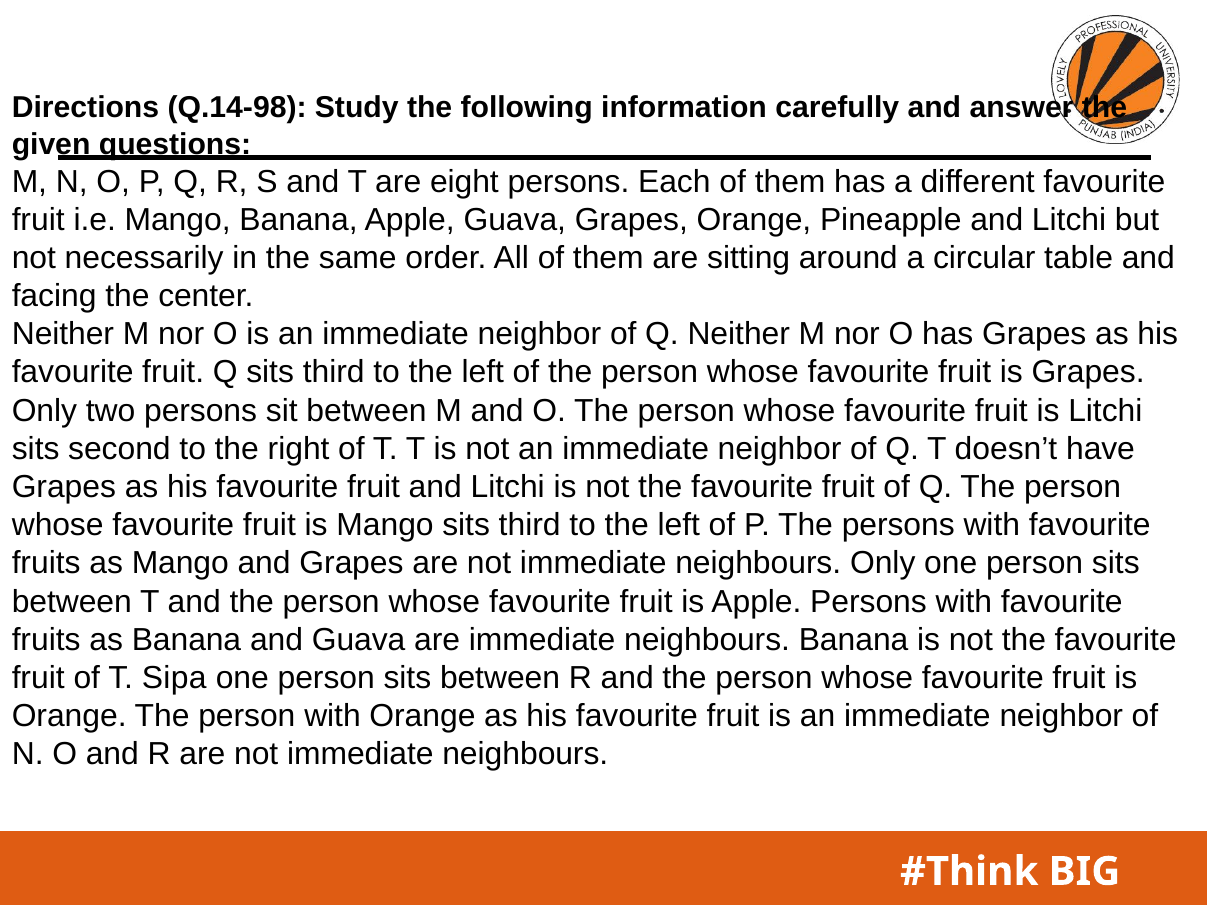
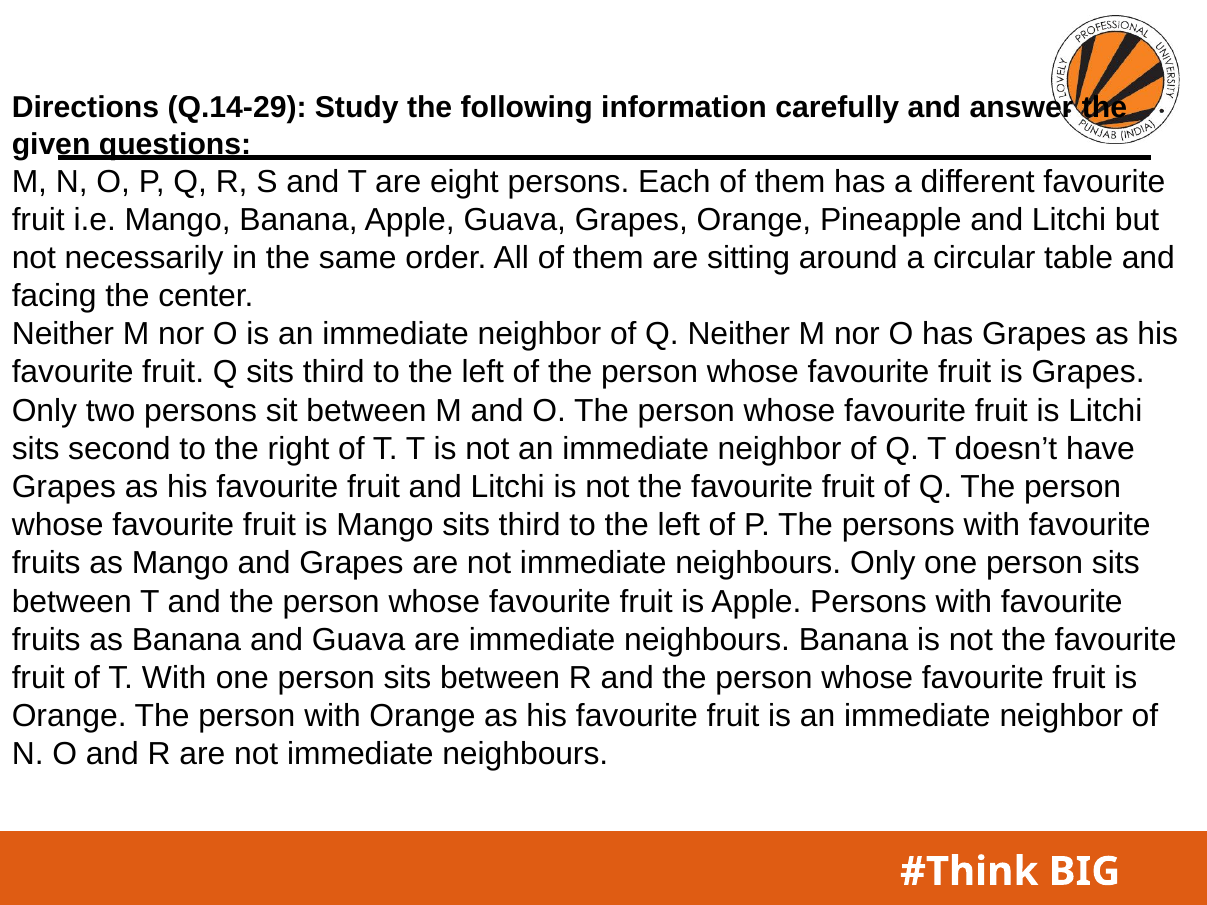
Q.14-98: Q.14-98 -> Q.14-29 (237, 108)
T Sipa: Sipa -> With (174, 678)
